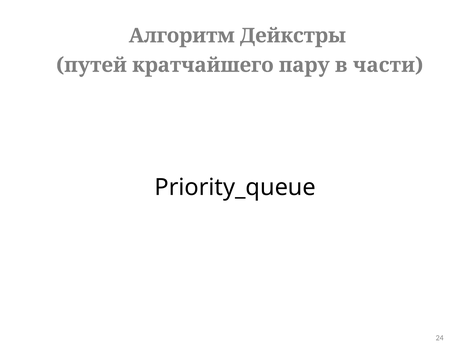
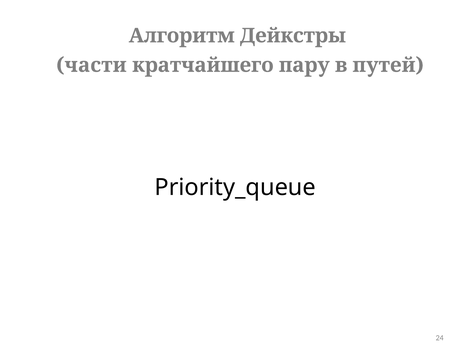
путей: путей -> части (91, 65)
части: части -> путей (388, 65)
